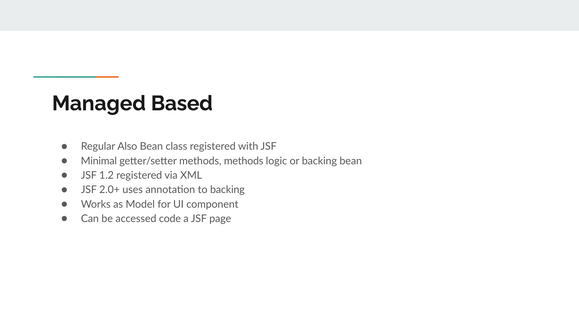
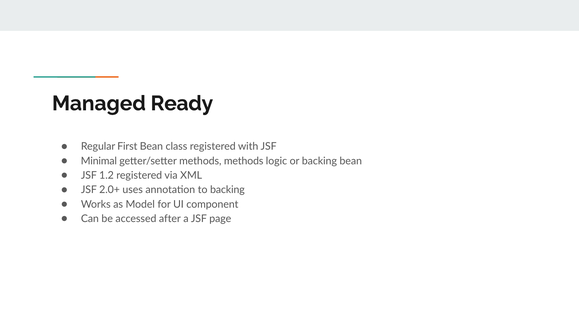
Based: Based -> Ready (182, 103)
Also: Also -> First (127, 146)
code: code -> after (170, 218)
